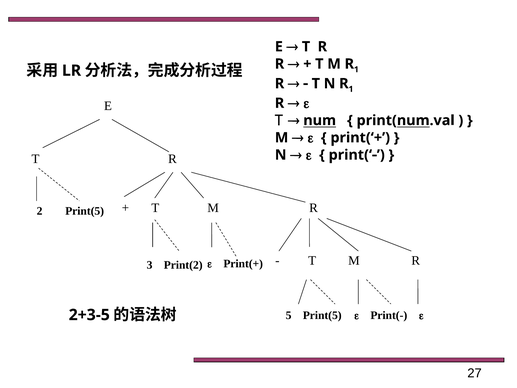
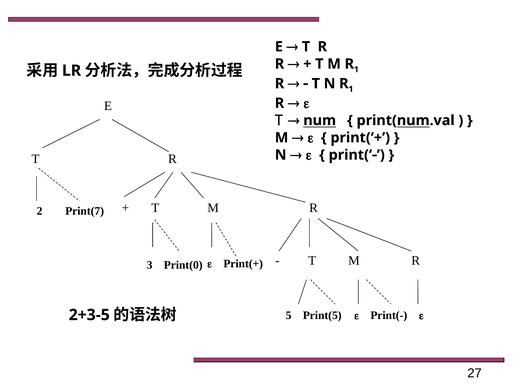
2 Print(5: Print(5 -> Print(7 (85, 211)
Print(2: Print(2 -> Print(0 (183, 265)
